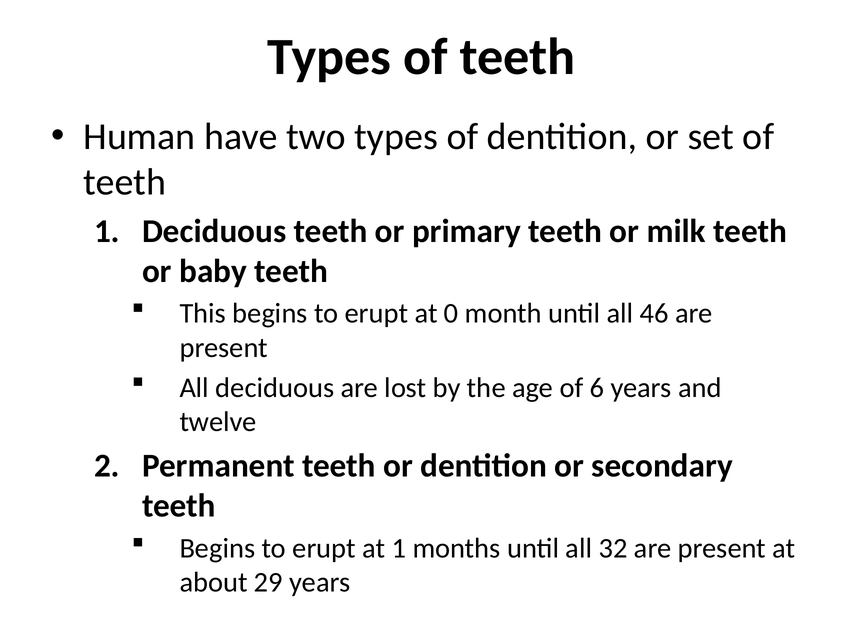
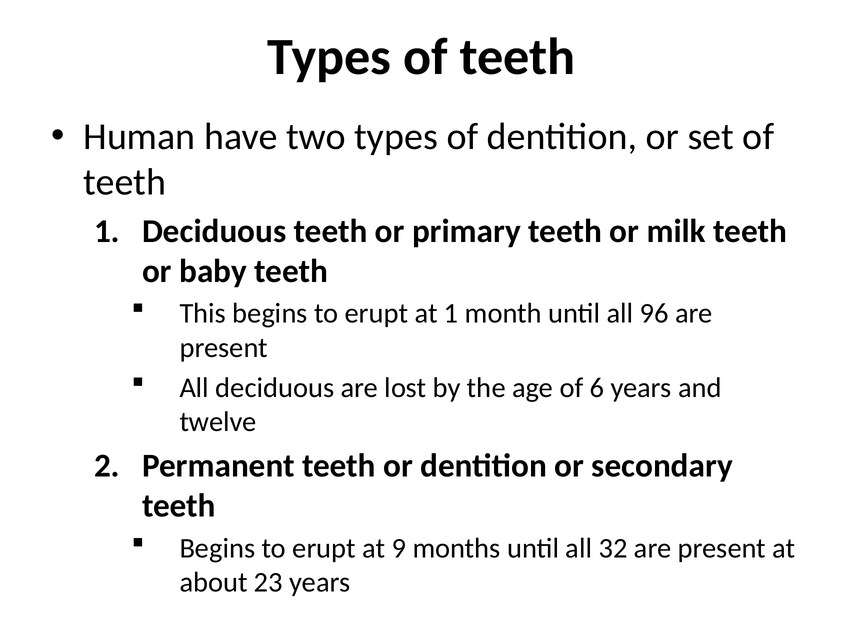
at 0: 0 -> 1 (451, 314)
46: 46 -> 96 (654, 314)
at 1: 1 -> 9 (399, 548)
29: 29 -> 23 (268, 583)
